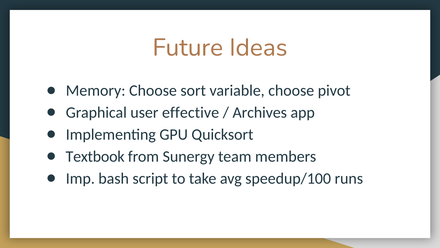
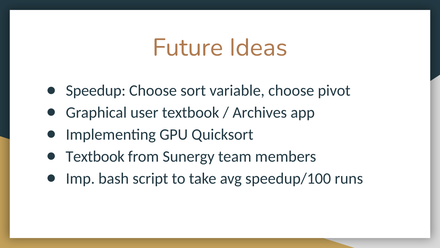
Memory: Memory -> Speedup (96, 91)
user effective: effective -> textbook (191, 112)
